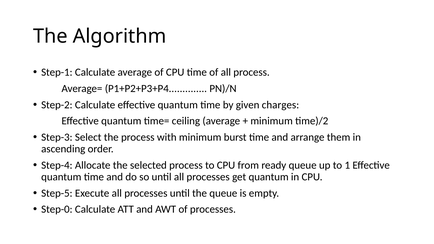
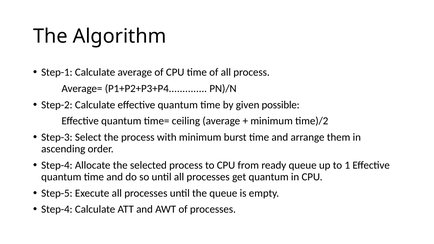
charges: charges -> possible (281, 105)
Step-0: Step-0 -> Step-4 (57, 209)
